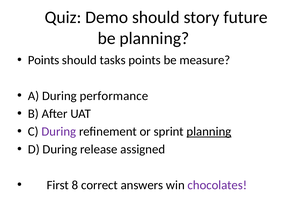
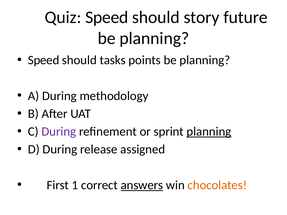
Demo: Demo -> Speed (107, 17)
Points: Points -> Speed (44, 60)
points be measure: measure -> planning (205, 60)
performance: performance -> methodology (114, 96)
8: 8 -> 1 (75, 185)
answers underline: none -> present (142, 185)
chocolates colour: purple -> orange (217, 185)
